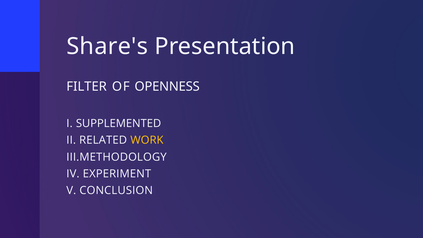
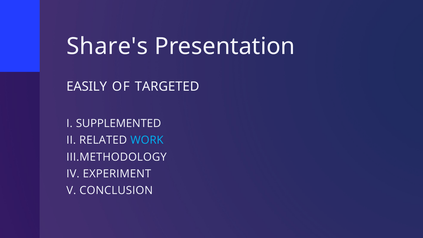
FILTER: FILTER -> EASILY (87, 87)
OPENNESS: OPENNESS -> TARGETED (167, 87)
WORK colour: yellow -> light blue (147, 140)
